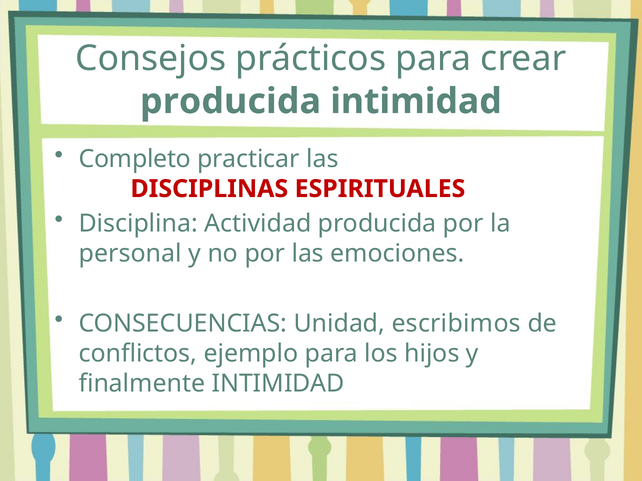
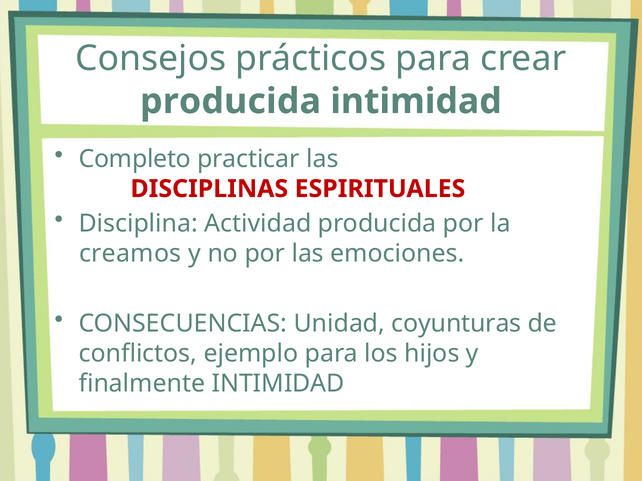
personal: personal -> creamos (130, 254)
escribimos: escribimos -> coyunturas (456, 324)
